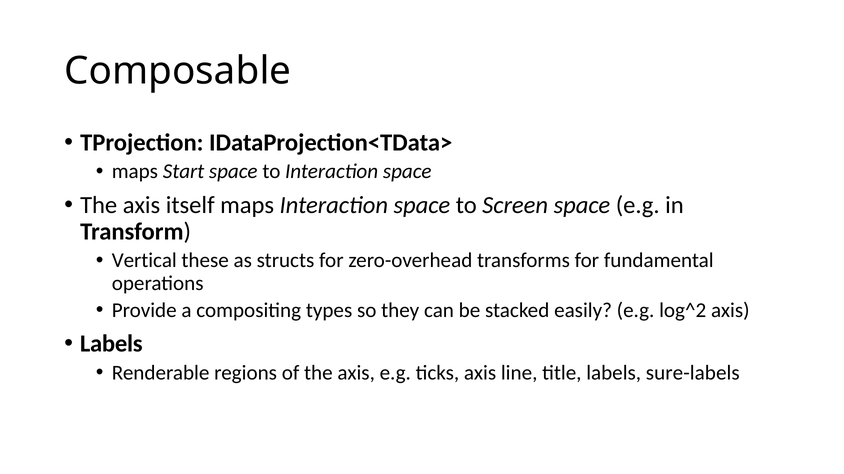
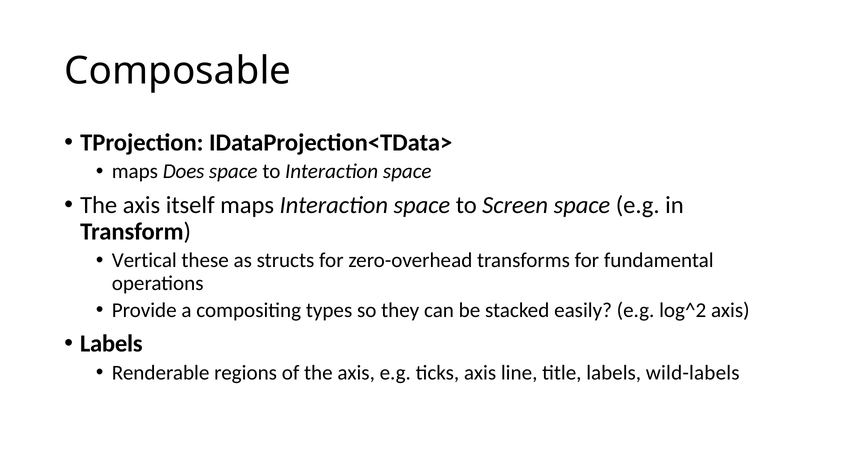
Start: Start -> Does (184, 172)
sure-labels: sure-labels -> wild-labels (693, 373)
